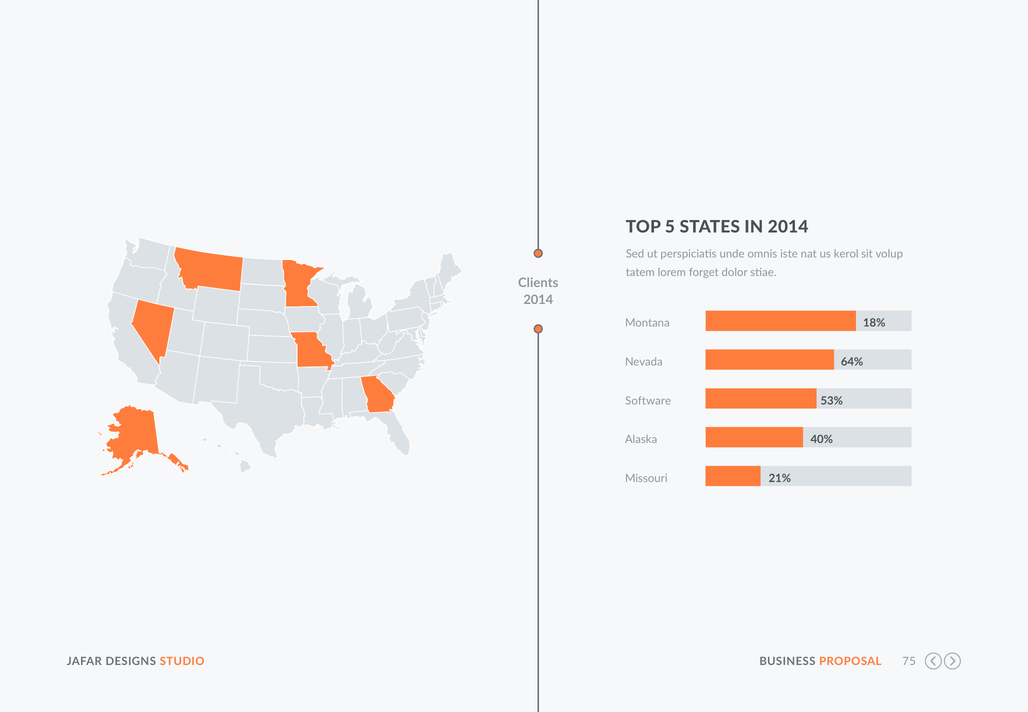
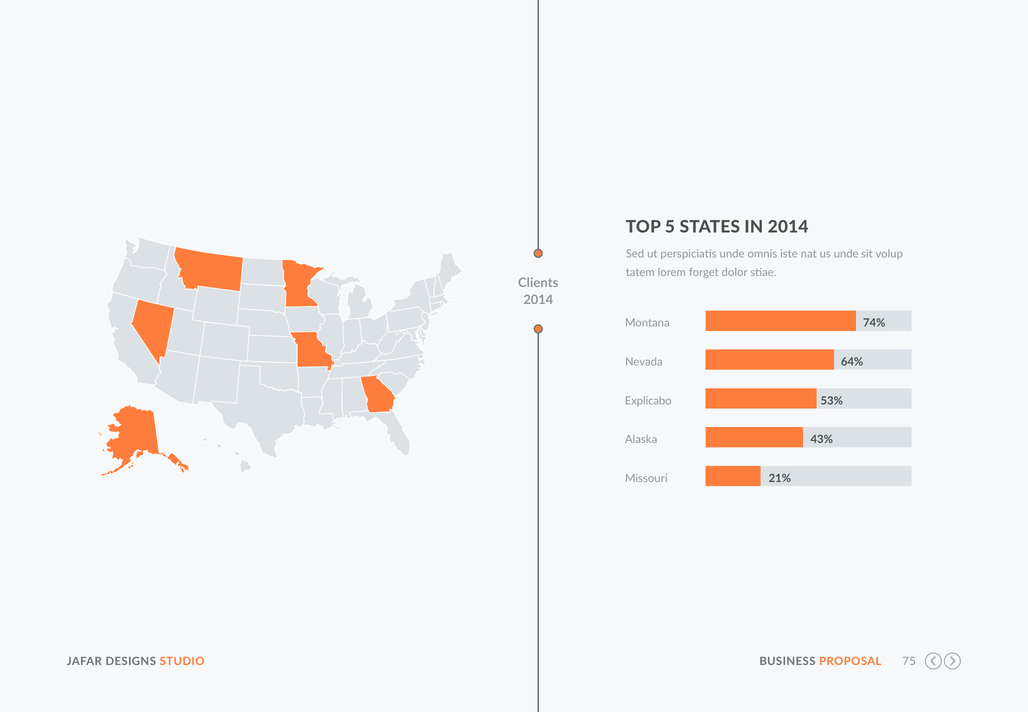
us kerol: kerol -> unde (846, 254)
18%: 18% -> 74% (874, 323)
Software: Software -> Explicabo (648, 401)
40%: 40% -> 43% (822, 439)
